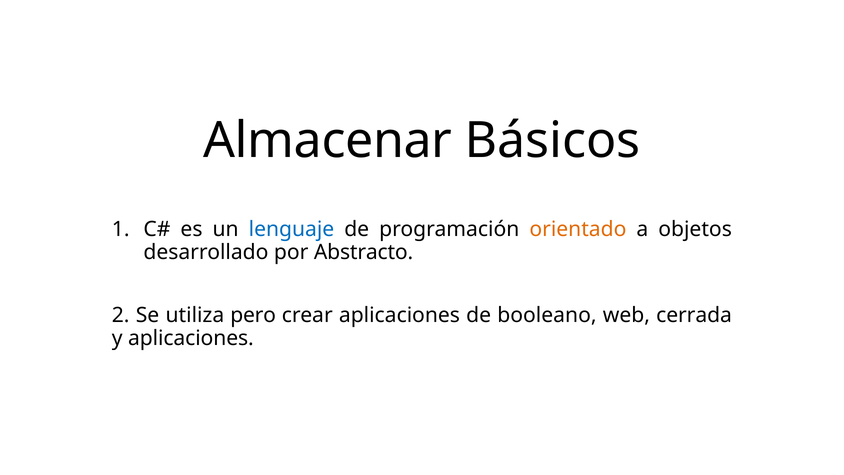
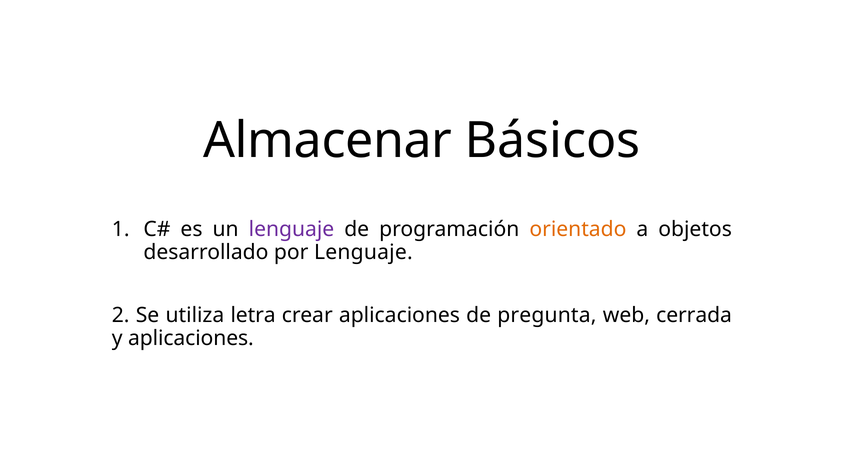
lenguaje colour: blue -> purple (291, 229)
por Abstracto: Abstracto -> Lenguaje (363, 252)
pero: pero -> letra (253, 315)
booleano: booleano -> pregunta (547, 315)
